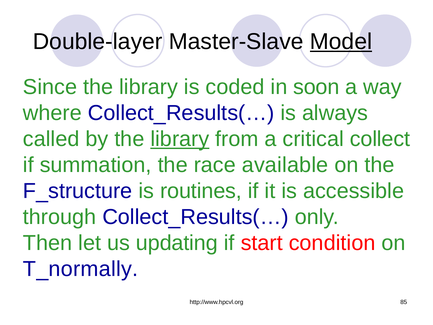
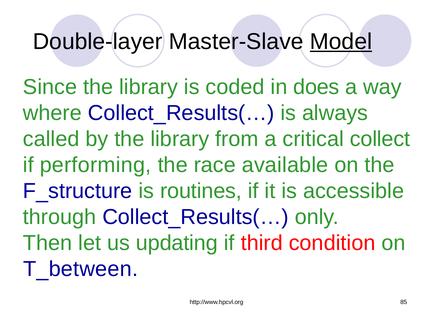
soon: soon -> does (316, 87)
library underline: present -> none (180, 139)
summation: summation -> performing (96, 165)
start: start -> third (262, 243)
T_normally: T_normally -> T_between (81, 269)
